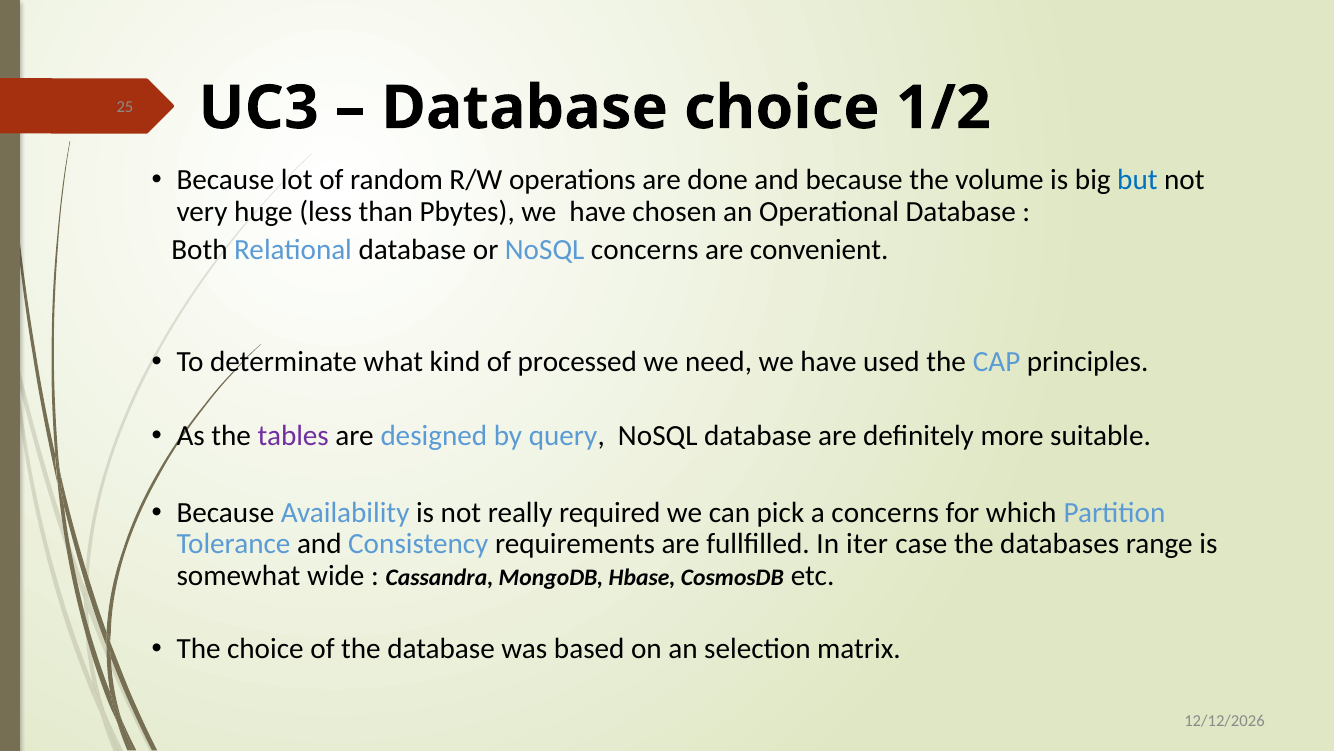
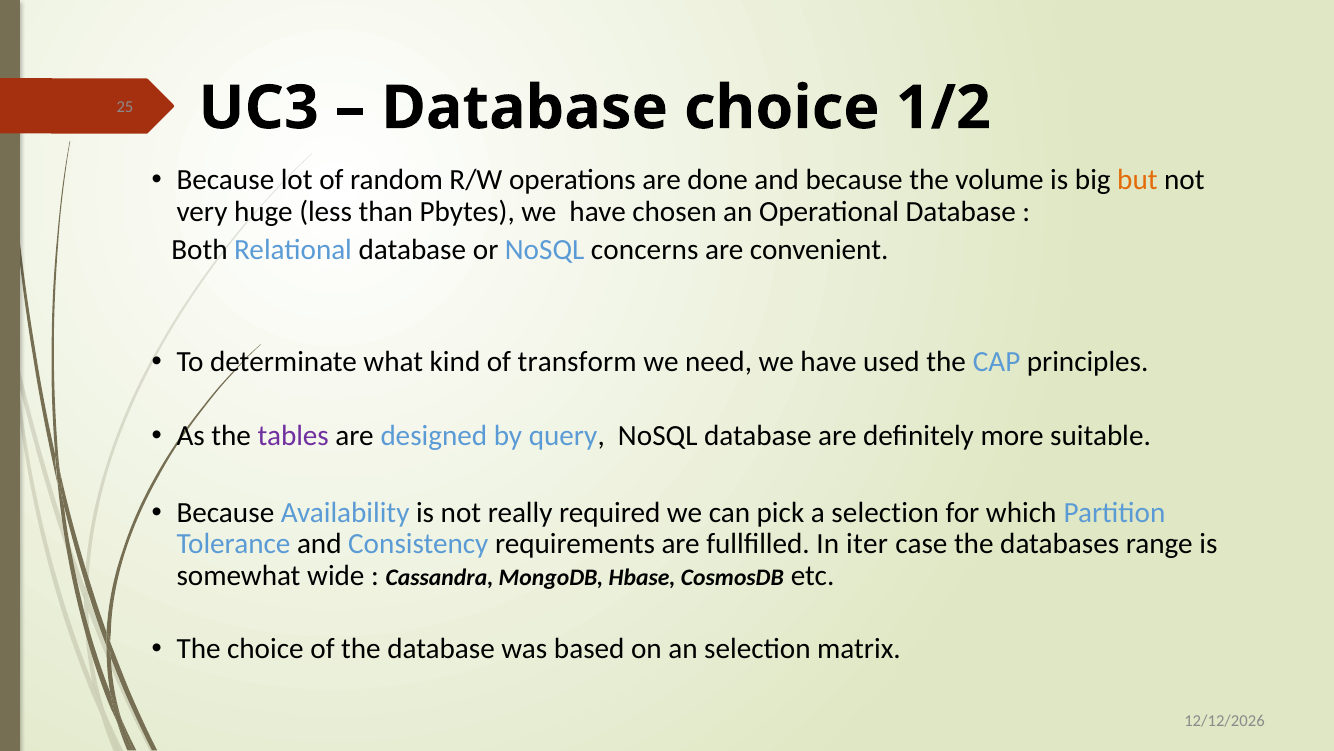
but colour: blue -> orange (1137, 180)
processed: processed -> transform (577, 362)
a concerns: concerns -> selection (885, 512)
